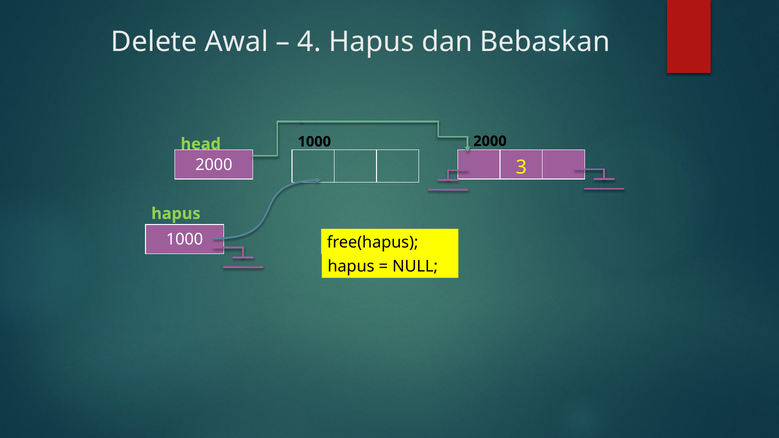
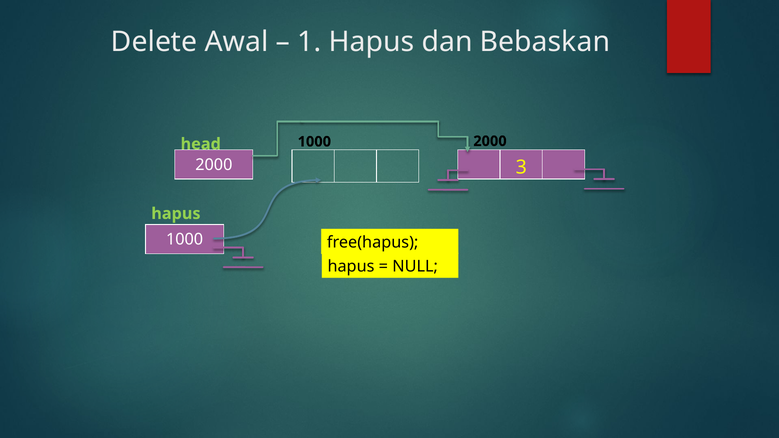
4: 4 -> 1 (309, 42)
